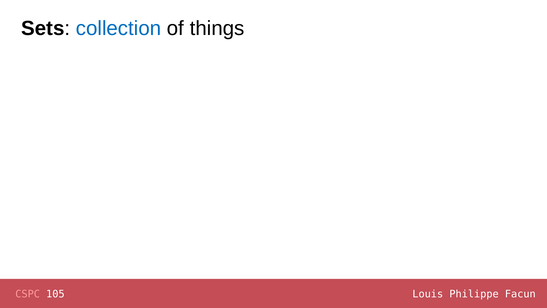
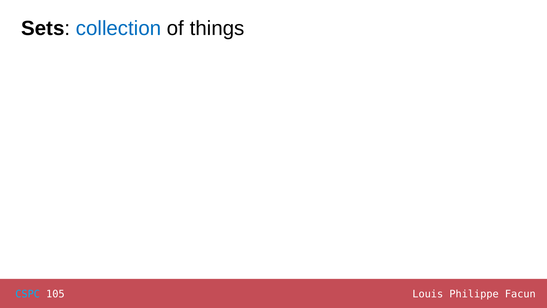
CSPC colour: pink -> light blue (28, 294)
